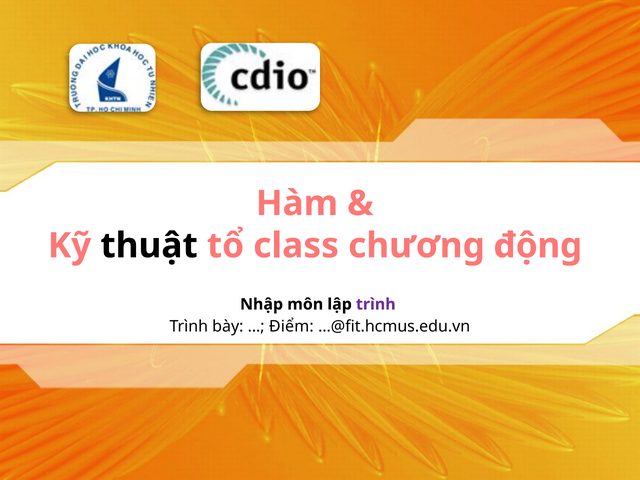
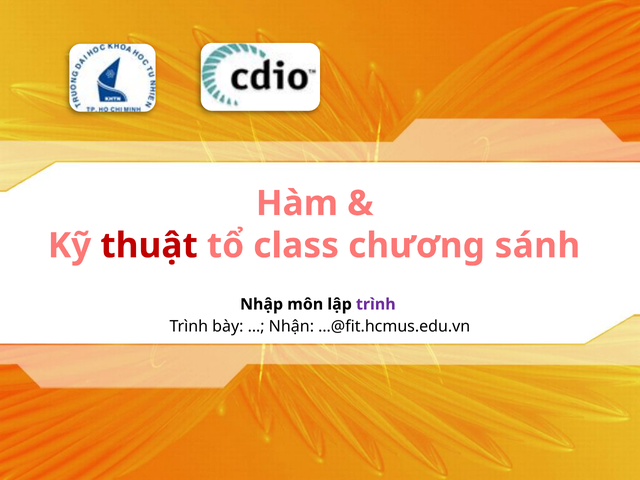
thuật colour: black -> red (149, 246)
động: động -> sánh (537, 246)
Điểm: Điểm -> Nhận (291, 327)
